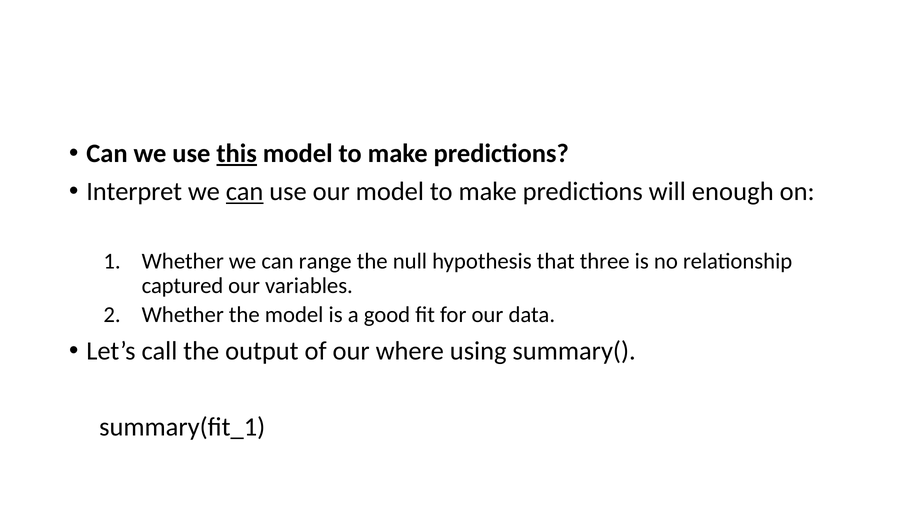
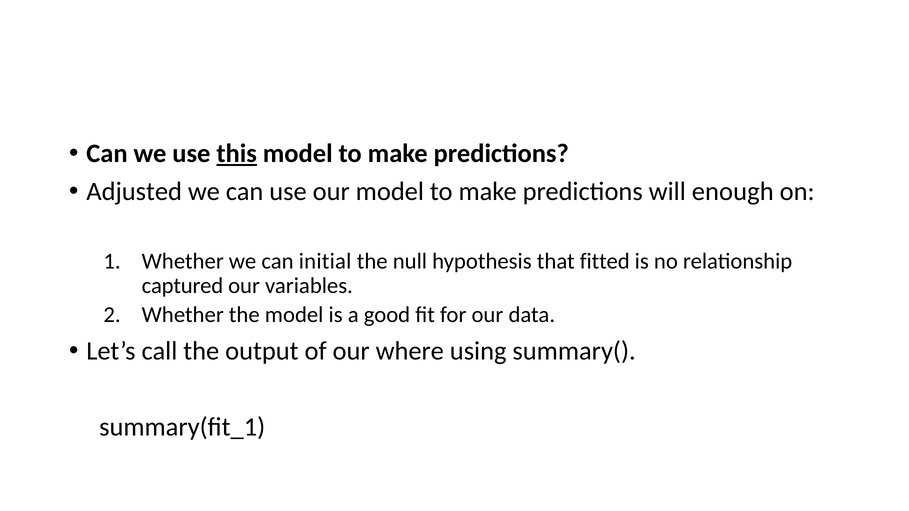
Interpret: Interpret -> Adjusted (134, 192)
can underline: present -> none (245, 192)
range: range -> initial (325, 261)
three: three -> fitted (605, 261)
